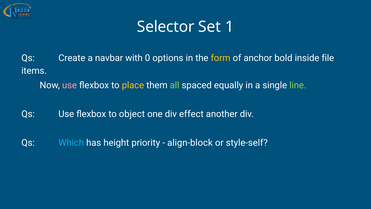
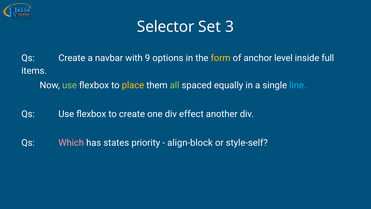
1: 1 -> 3 (229, 27)
0: 0 -> 9 (148, 58)
bold: bold -> level (283, 58)
file: file -> full (328, 58)
use colour: pink -> light green (69, 85)
line colour: light green -> light blue (298, 85)
to object: object -> create (132, 114)
Which colour: light blue -> pink (71, 142)
height: height -> states (116, 142)
